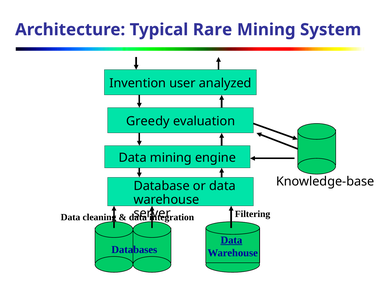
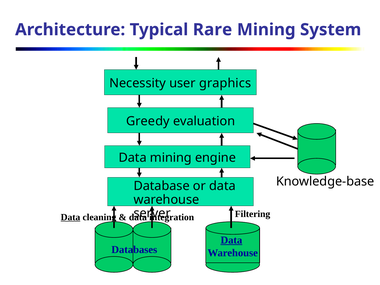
Invention: Invention -> Necessity (138, 83)
analyzed: analyzed -> graphics (225, 83)
Data underline: none -> present (70, 217)
